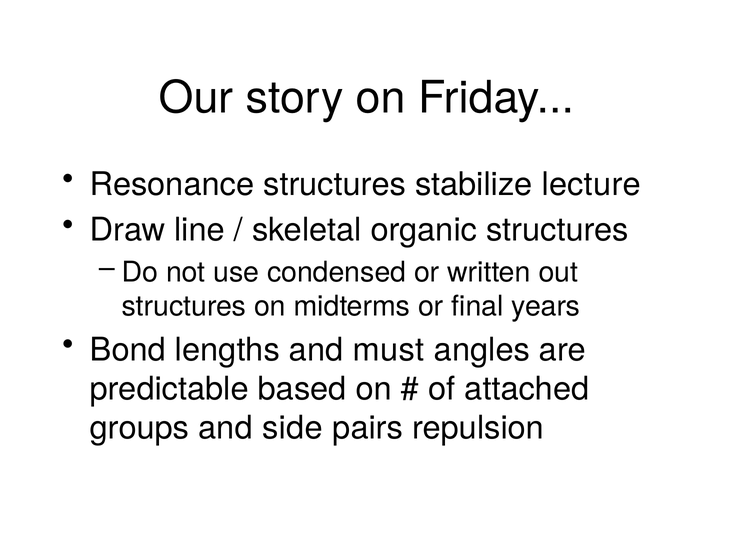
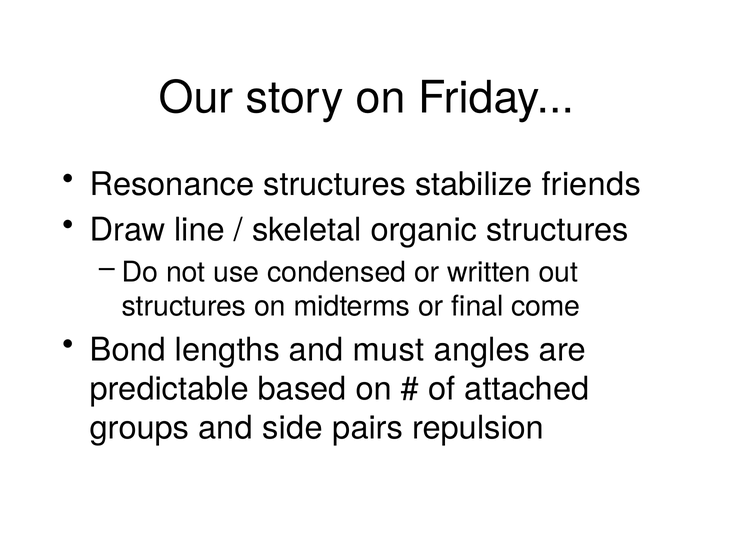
lecture: lecture -> friends (591, 184)
years: years -> come (546, 306)
